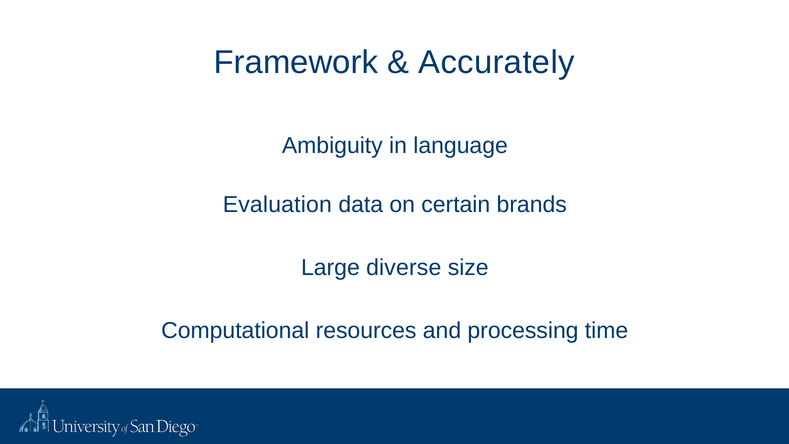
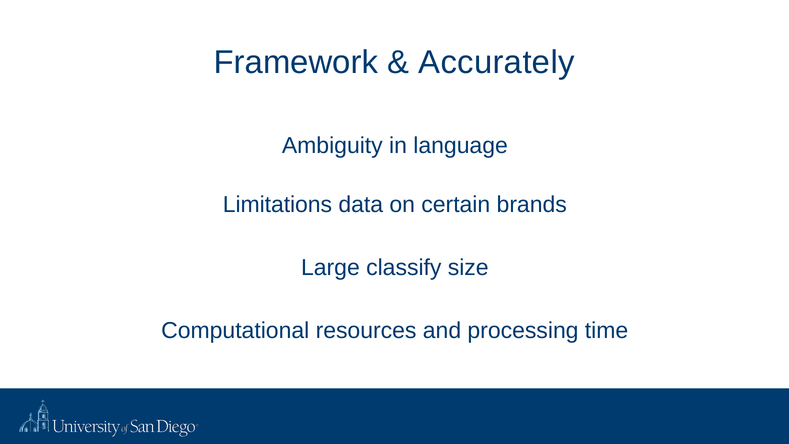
Evaluation: Evaluation -> Limitations (277, 204)
diverse: diverse -> classify (404, 267)
